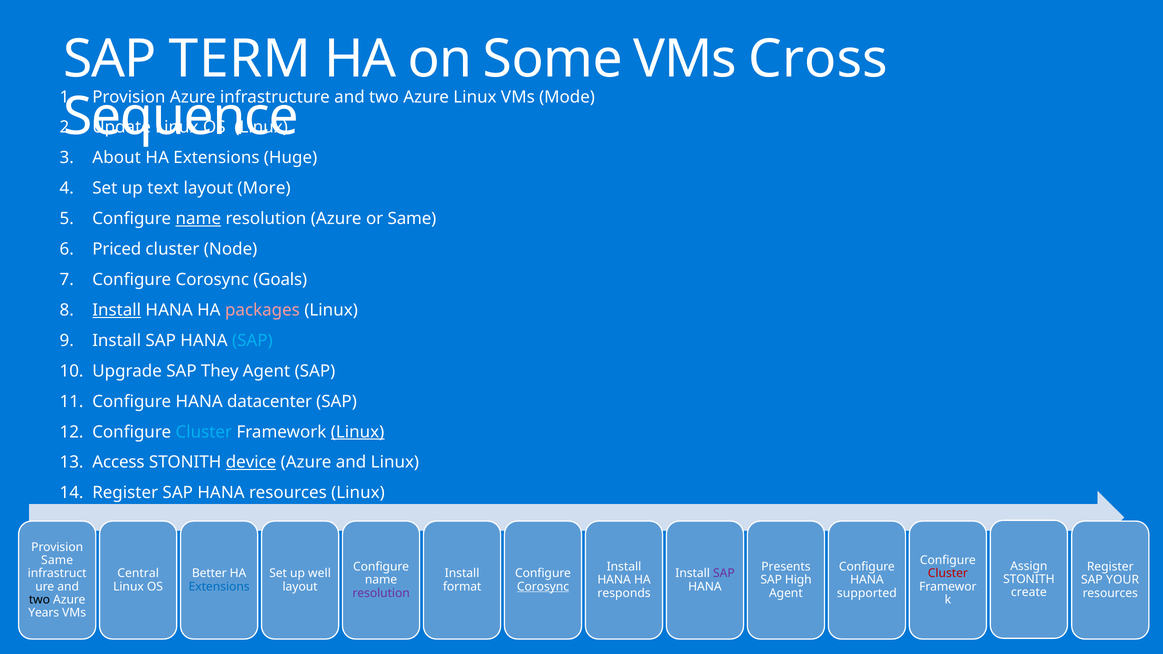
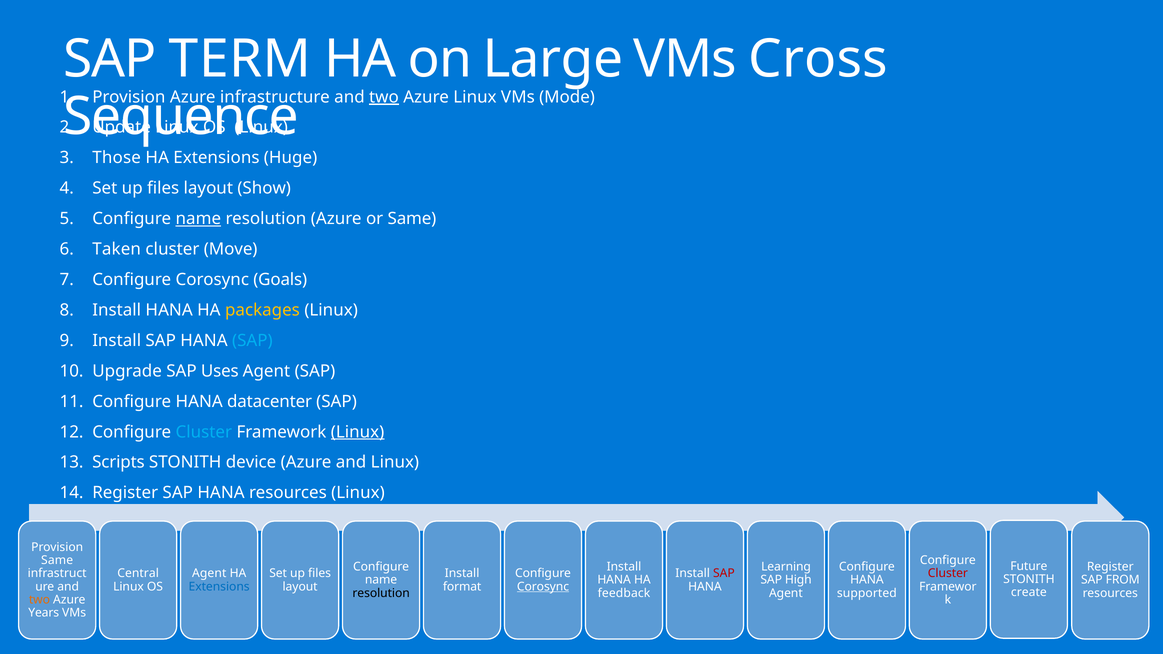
Some: Some -> Large (553, 59)
two underline: none -> present (384, 97)
About: About -> Those (117, 158)
text: text -> files (163, 188)
More: More -> Show (264, 188)
Priced: Priced -> Taken (117, 249)
Node: Node -> Move (231, 249)
Install underline: present -> none (117, 310)
packages colour: pink -> yellow (262, 310)
They: They -> Uses (220, 371)
Access: Access -> Scripts (118, 462)
device underline: present -> none (251, 462)
Assign: Assign -> Future (1029, 566)
Presents: Presents -> Learning (786, 567)
Better: Better -> Agent (209, 574)
well: well -> files (320, 574)
SAP colour: purple -> red (724, 574)
YOUR: YOUR -> FROM (1123, 580)
resolution colour: purple -> black (381, 593)
responds: responds -> feedback (624, 593)
two colour: black -> orange (39, 600)
